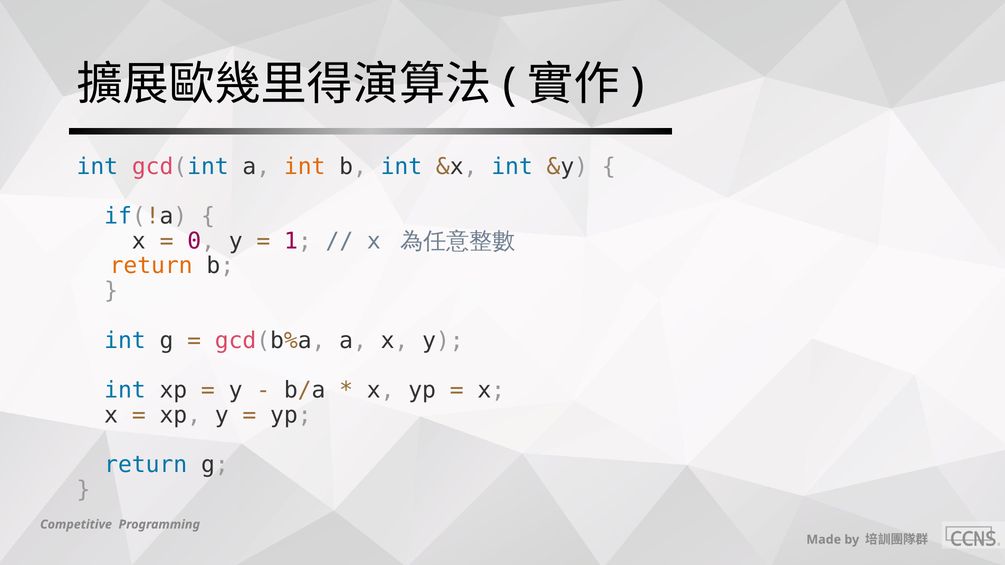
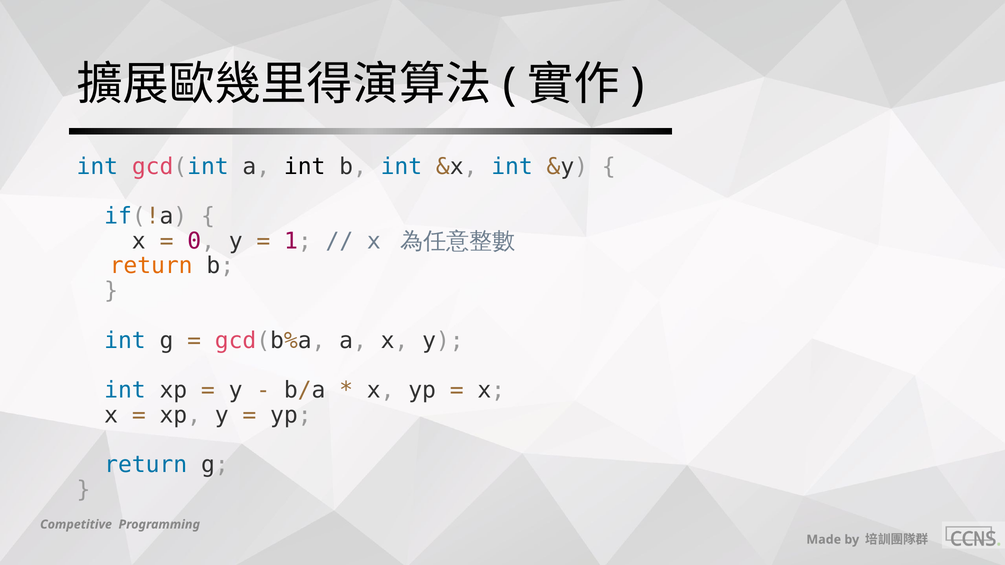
int colour: orange -> black (305, 167)
